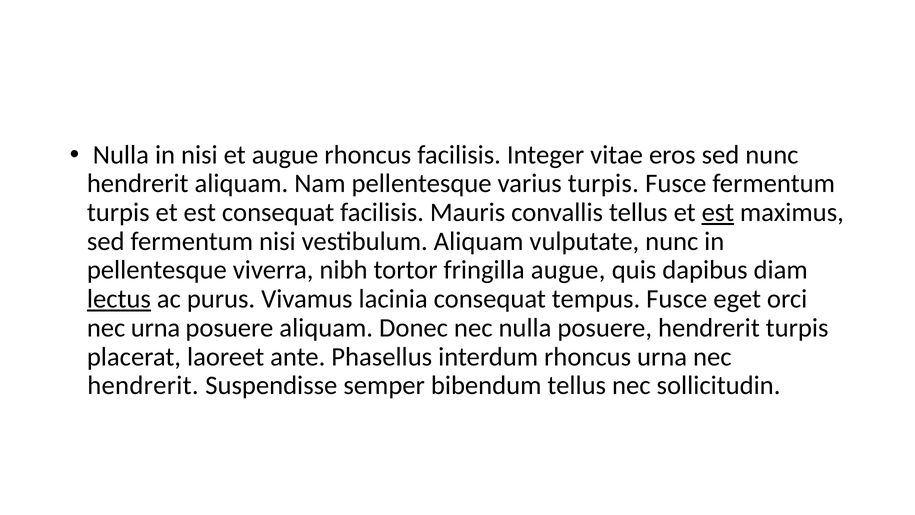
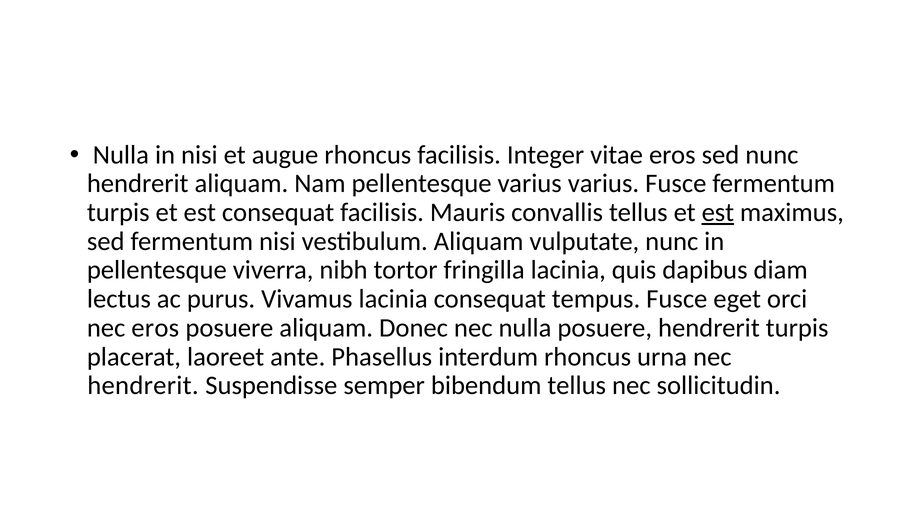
varius turpis: turpis -> varius (603, 184)
fringilla augue: augue -> lacinia (568, 270)
lectus underline: present -> none (119, 299)
nec urna: urna -> eros (155, 328)
